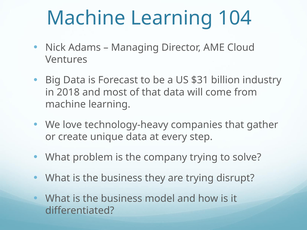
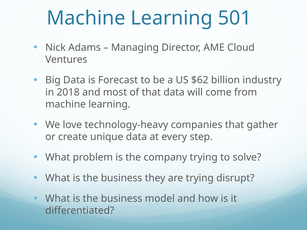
104: 104 -> 501 (235, 18)
$31: $31 -> $62 (200, 80)
